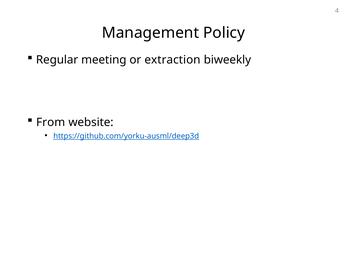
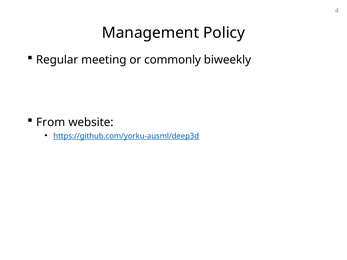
extraction: extraction -> commonly (173, 60)
